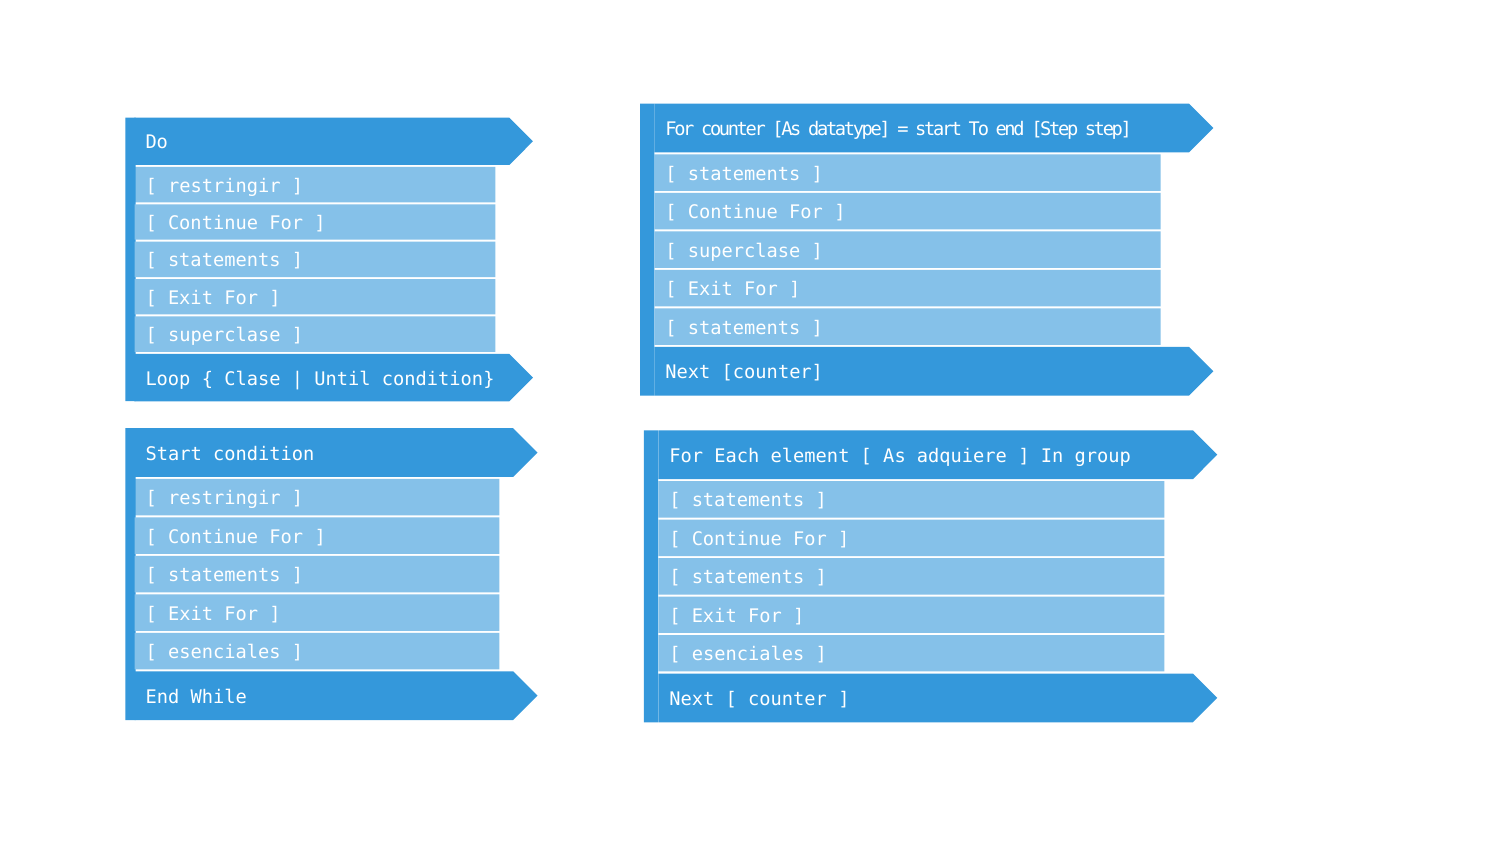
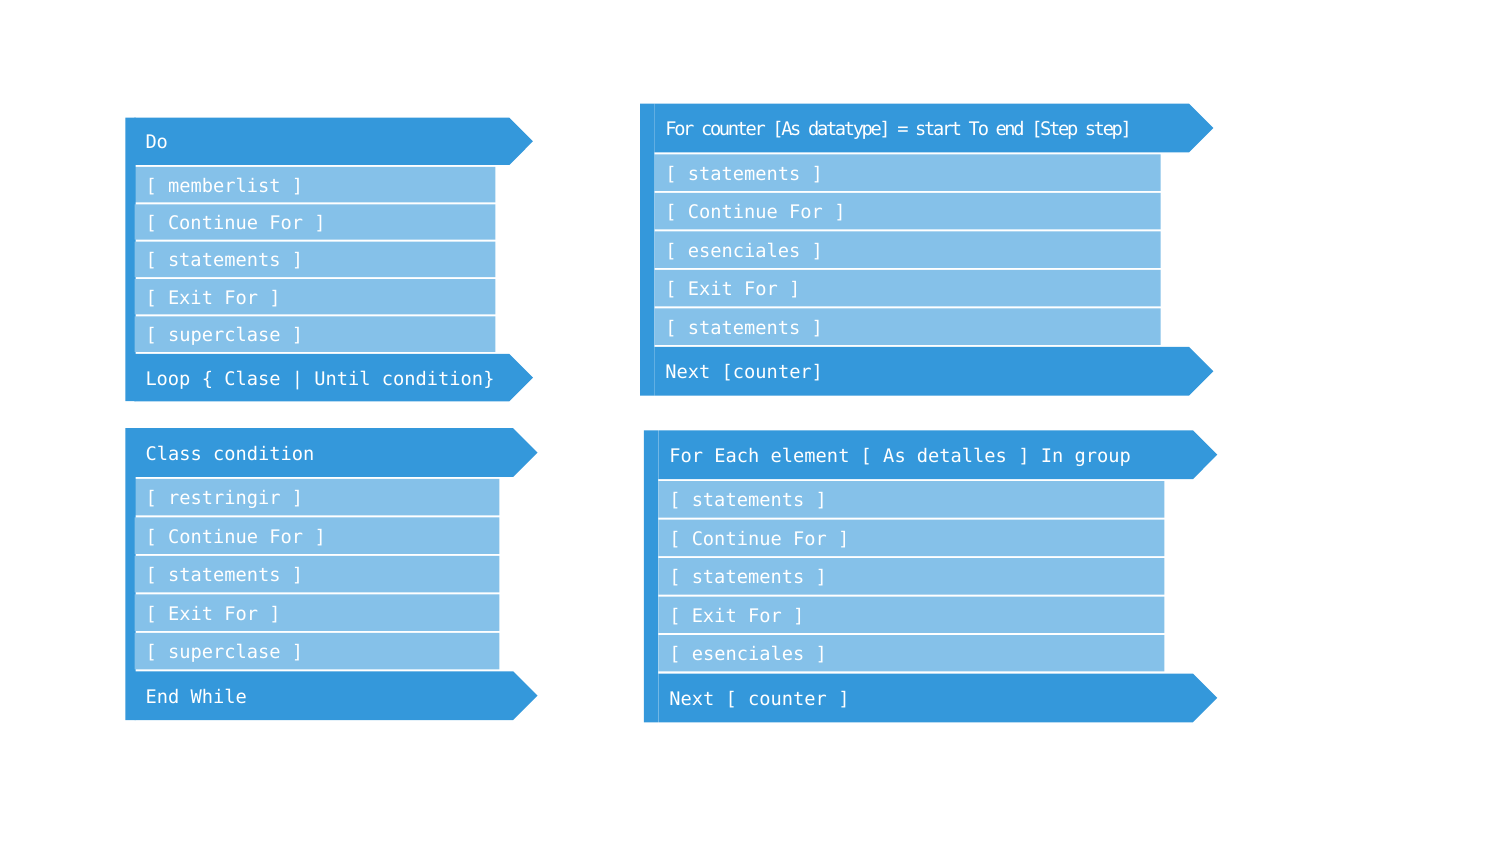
restringir: restringir -> memberlist (224, 186)
superclase: superclase -> esenciales (744, 251)
Start: Start -> Class (174, 454)
adquiere: adquiere -> detalles (962, 456)
esenciales: esenciales -> superclase (224, 652)
